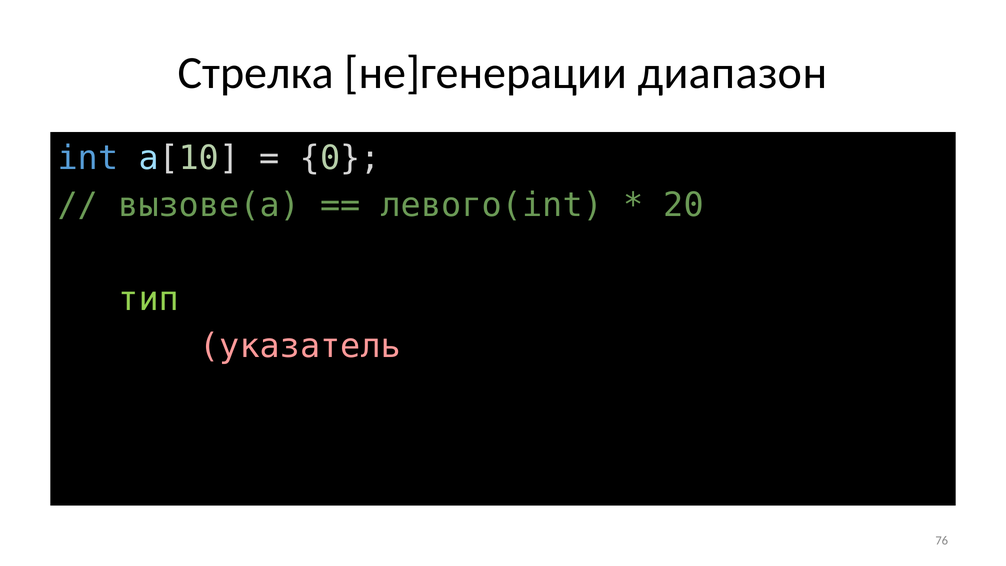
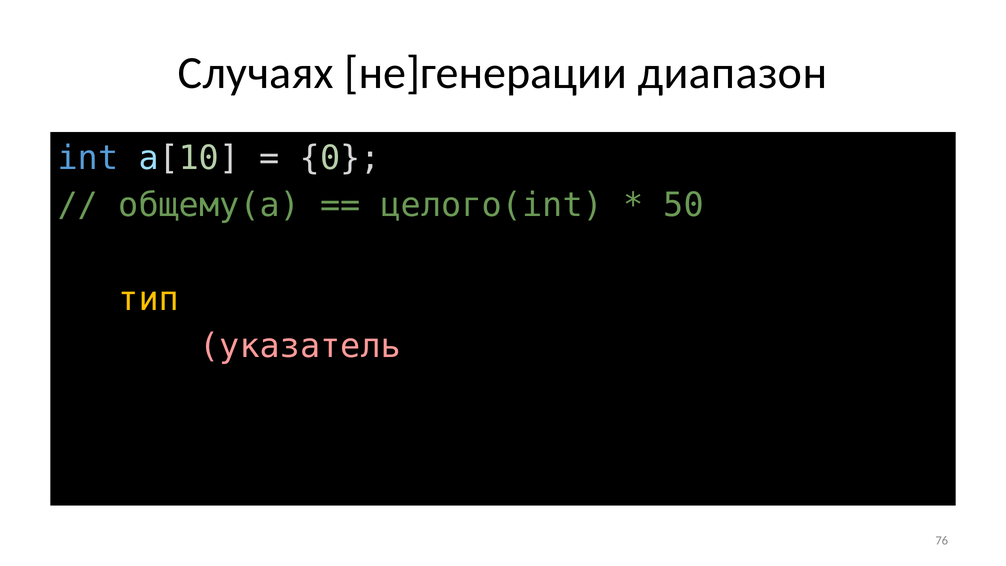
Стрелка: Стрелка -> Случаях (256, 73)
вызове(a: вызове(a -> общему(a (209, 205)
левого(int: левого(int -> целого(int (492, 205)
20: 20 -> 50 (684, 205)
тип colour: light green -> yellow (149, 299)
